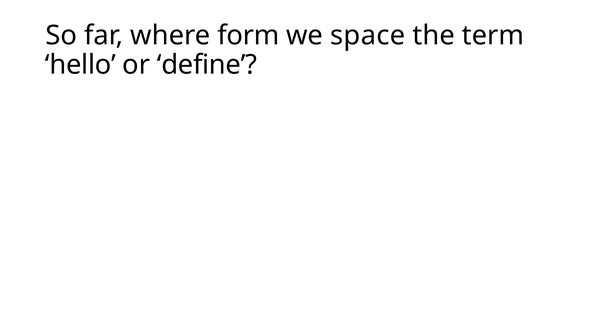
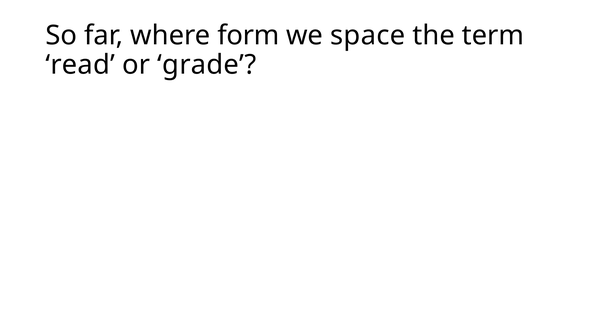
hello: hello -> read (80, 65)
define: define -> grade (207, 65)
